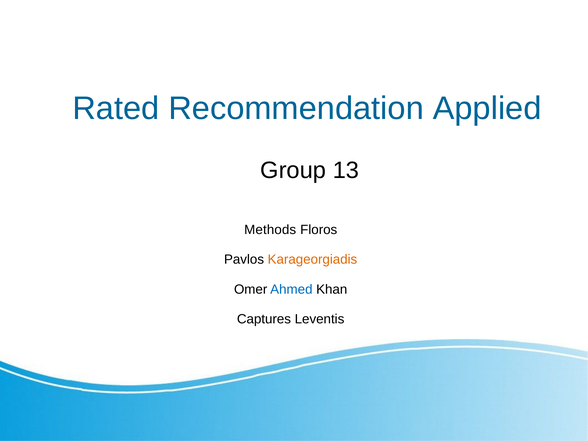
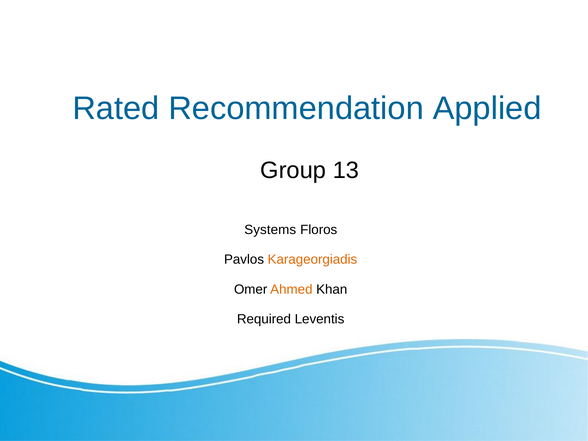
Methods: Methods -> Systems (270, 230)
Ahmed colour: blue -> orange (291, 289)
Captures: Captures -> Required (264, 319)
